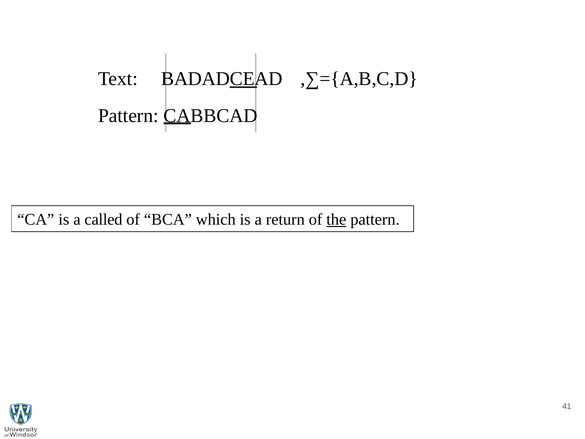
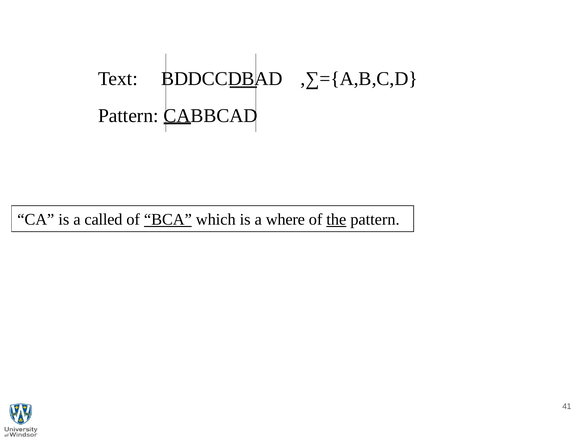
BADADCEAD: BADADCEAD -> BDDCCDBAD (222, 79)
BCA underline: none -> present (168, 219)
return: return -> where (285, 219)
